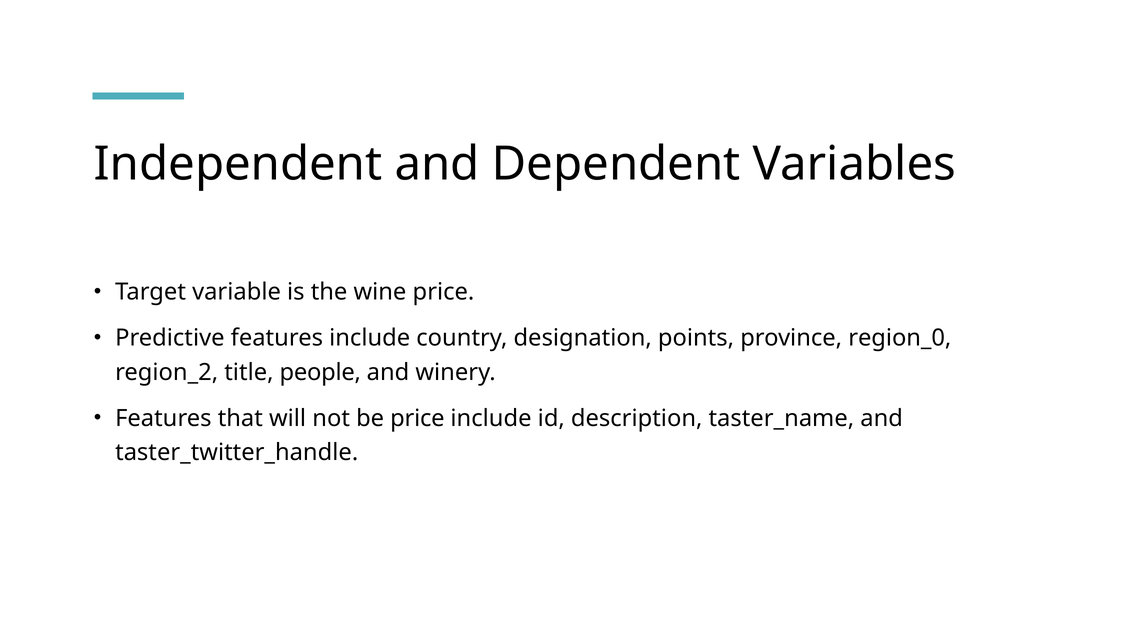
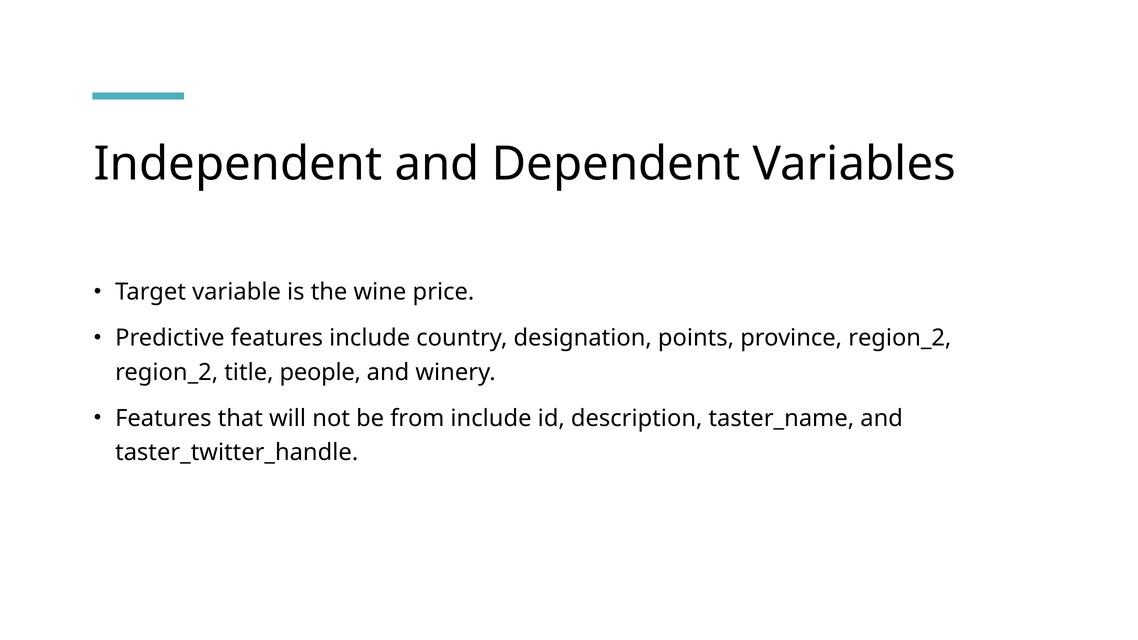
province region_0: region_0 -> region_2 (900, 338)
be price: price -> from (417, 418)
